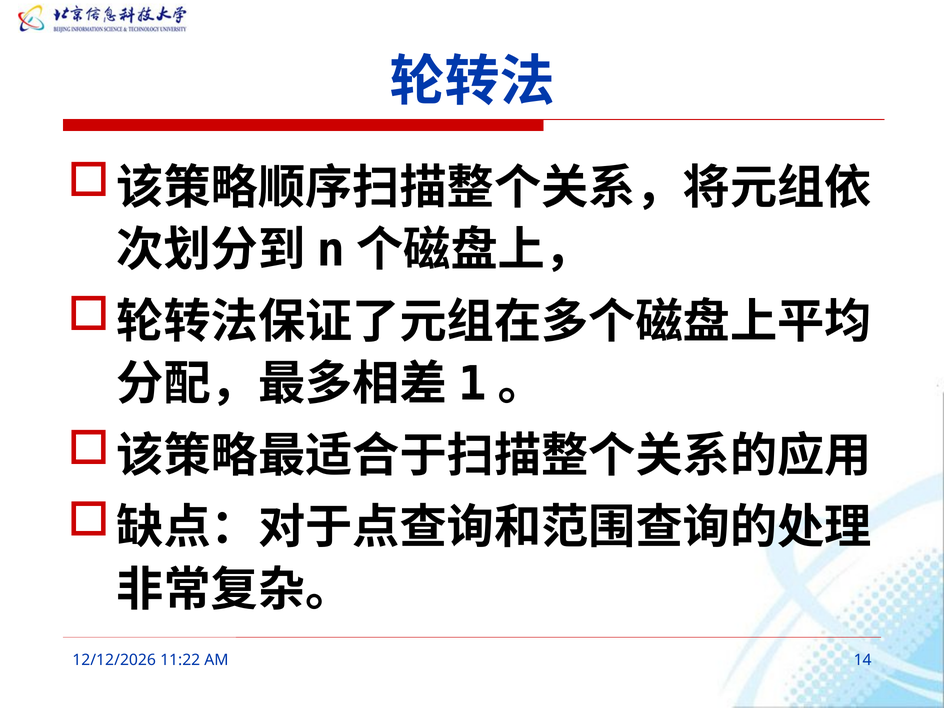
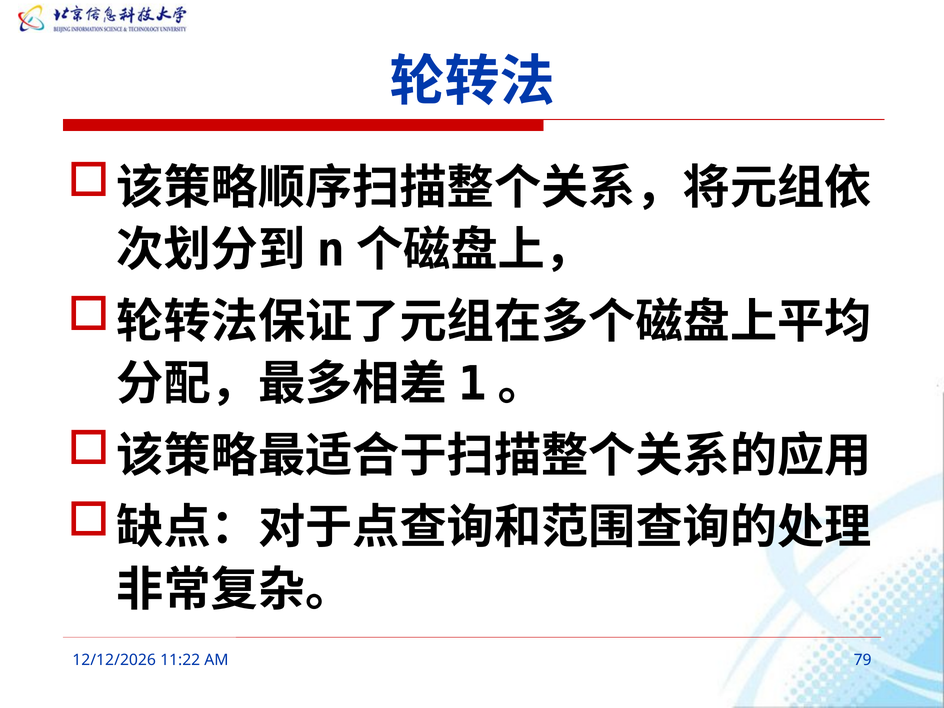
14: 14 -> 79 (863, 660)
